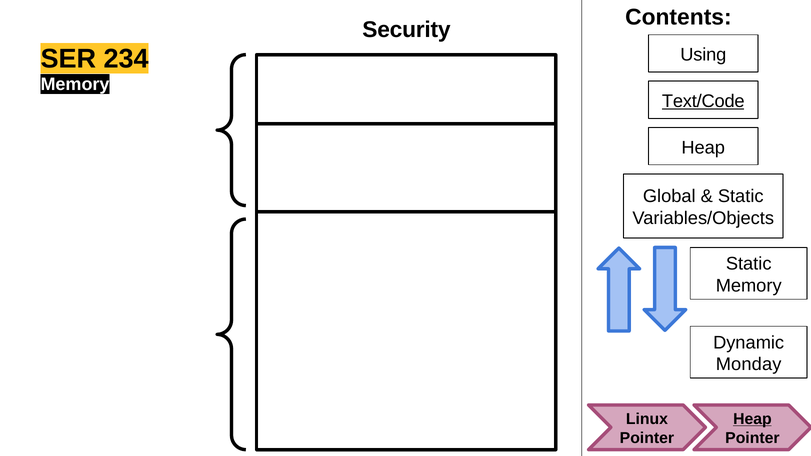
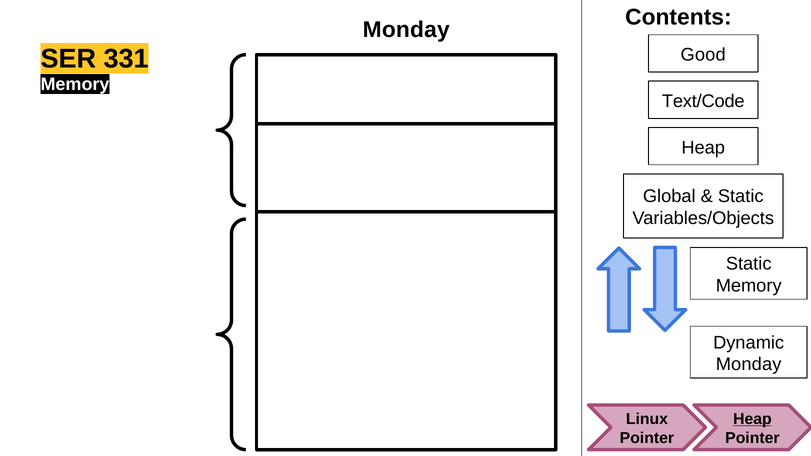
Security: Security -> Monday (406, 30)
234: 234 -> 331 (126, 59)
Using: Using -> Good (703, 55)
Text/Code underline: present -> none (703, 101)
